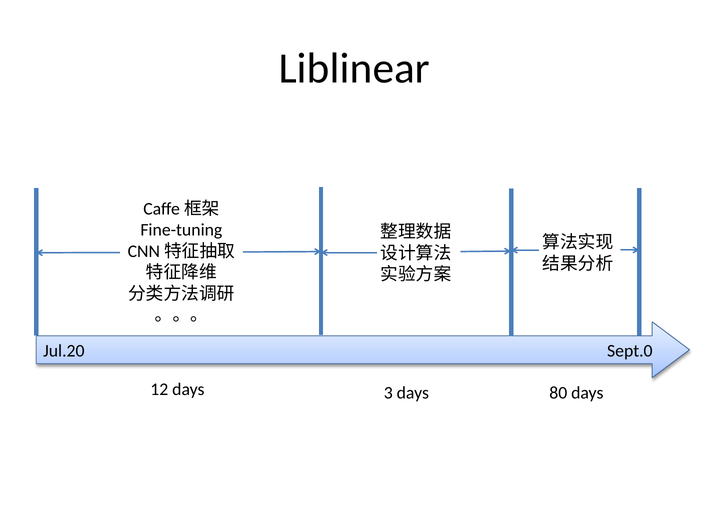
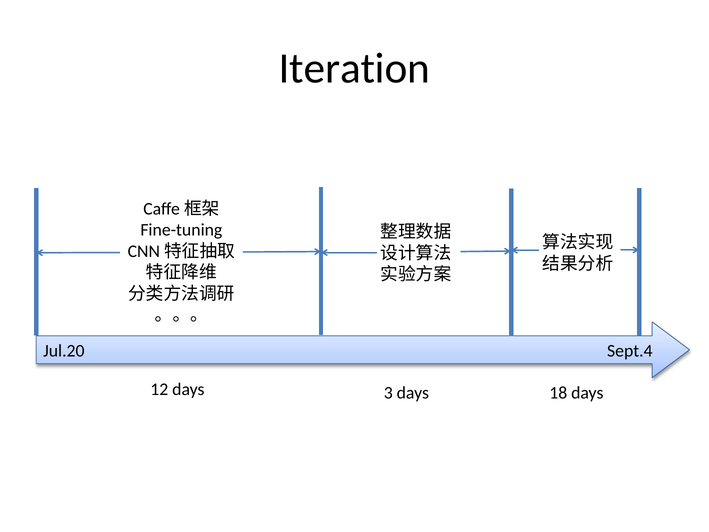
Liblinear: Liblinear -> Iteration (354, 69)
Sept.0: Sept.0 -> Sept.4 (630, 351)
80: 80 -> 18 (558, 393)
